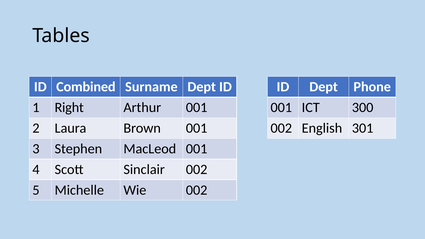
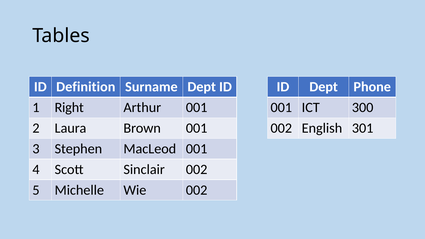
Combined: Combined -> Definition (86, 87)
